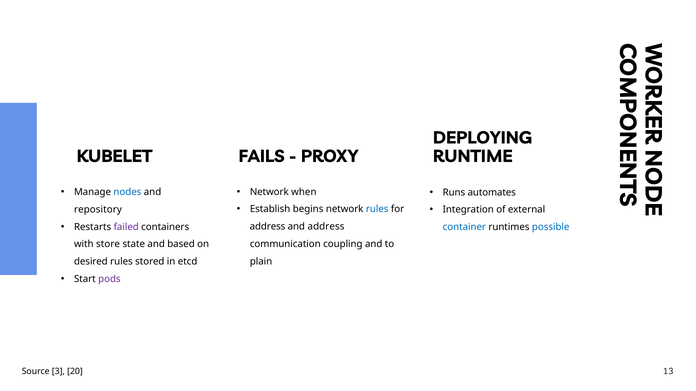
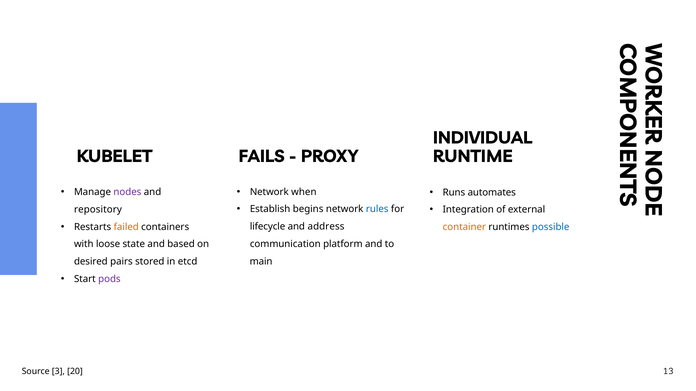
DEPLOYING: DEPLOYING -> INDIVIDUAL (483, 138)
nodes colour: blue -> purple (127, 192)
failed colour: purple -> orange (126, 227)
address: address -> lifecycle (268, 227)
container colour: blue -> orange (464, 227)
coupling: coupling -> platform (343, 244)
store: store -> loose (108, 245)
plain: plain -> main (261, 262)
desired rules: rules -> pairs (121, 262)
